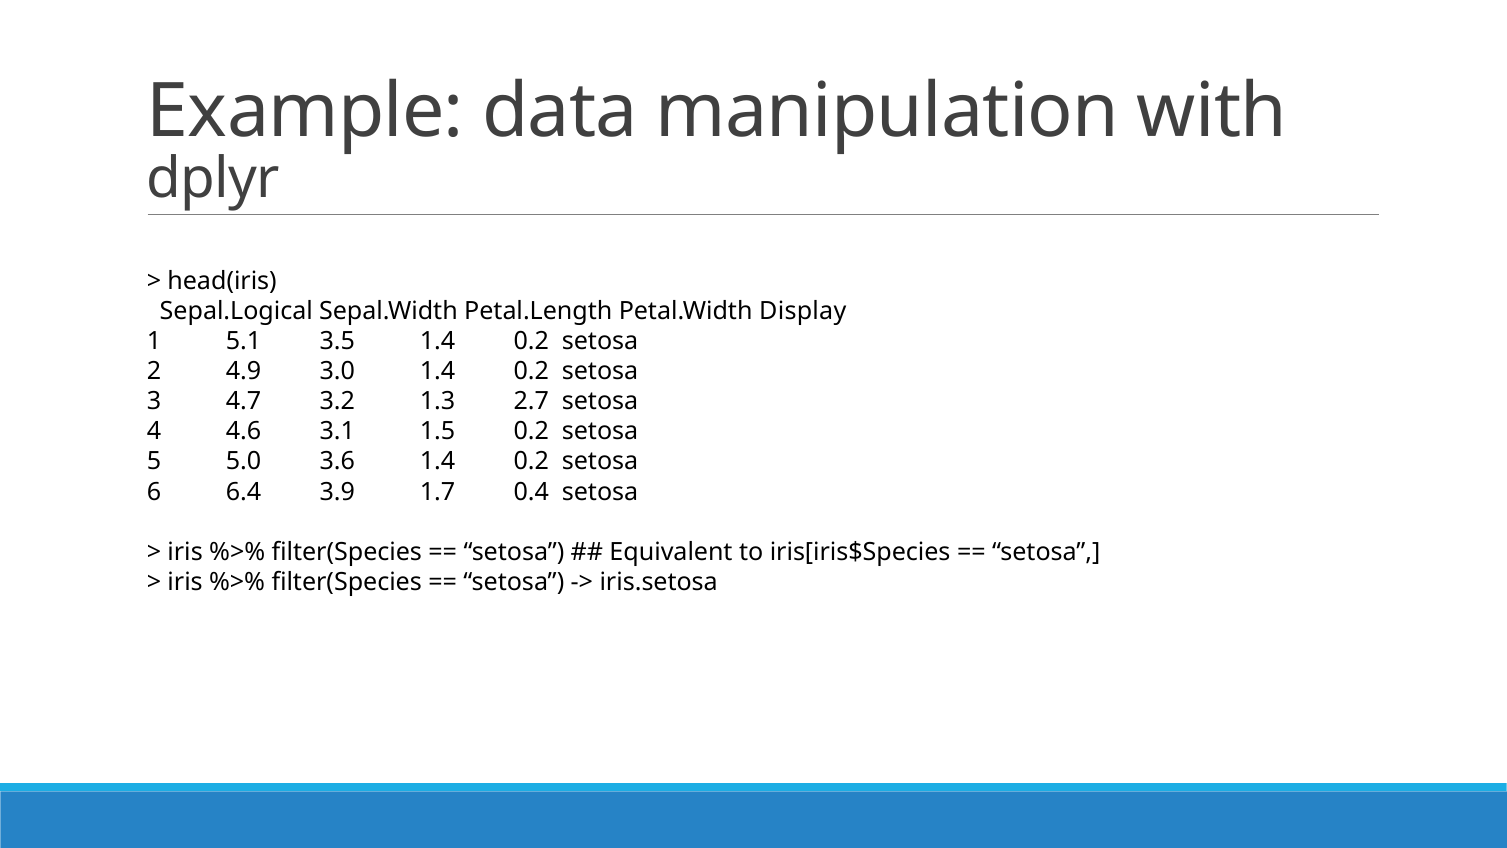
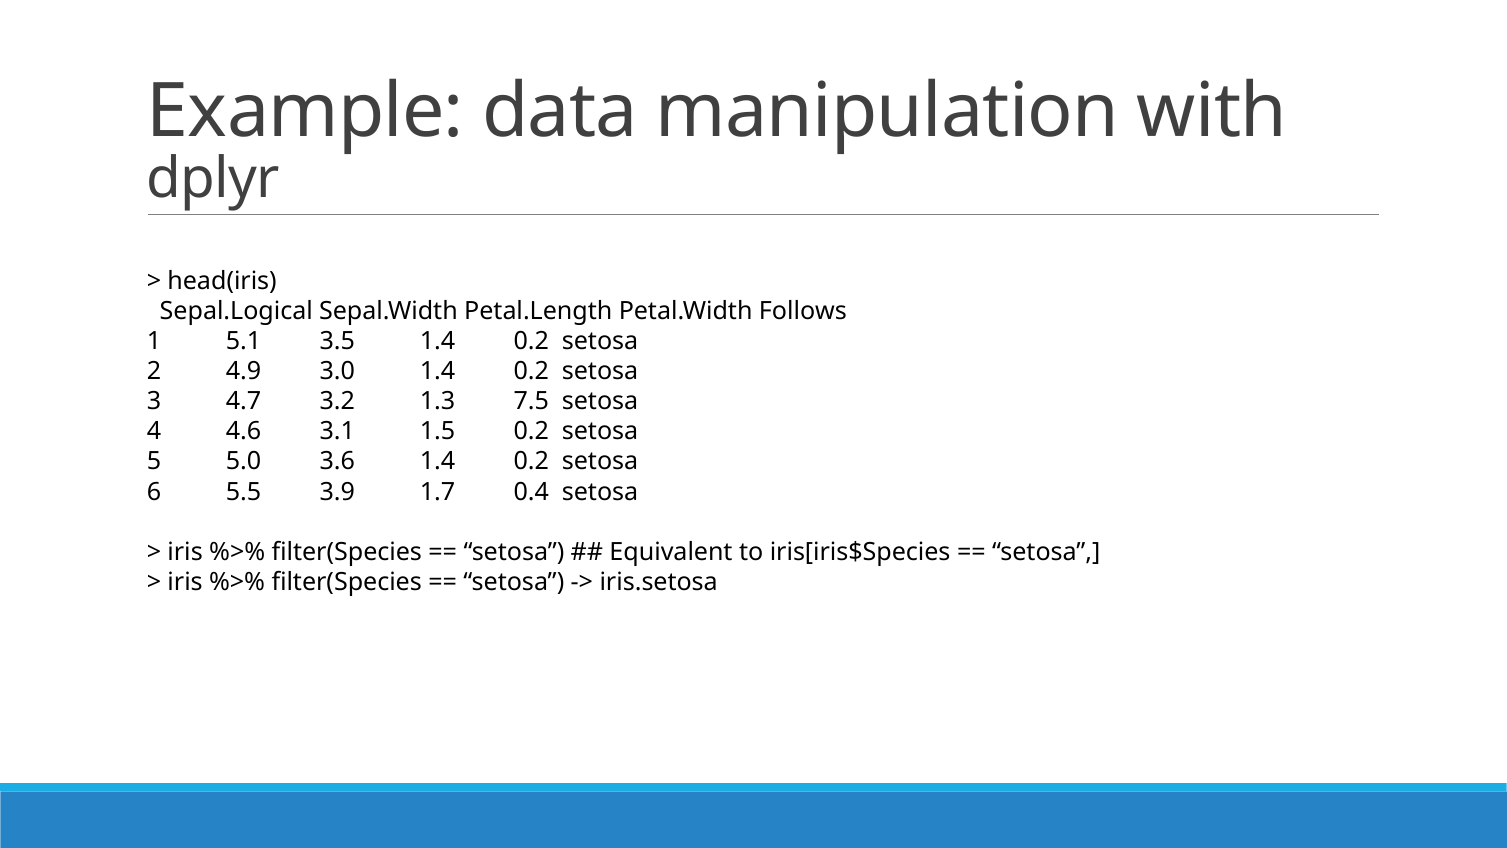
Display: Display -> Follows (803, 311)
2.7: 2.7 -> 7.5 (531, 401)
6.4: 6.4 -> 5.5 (244, 492)
